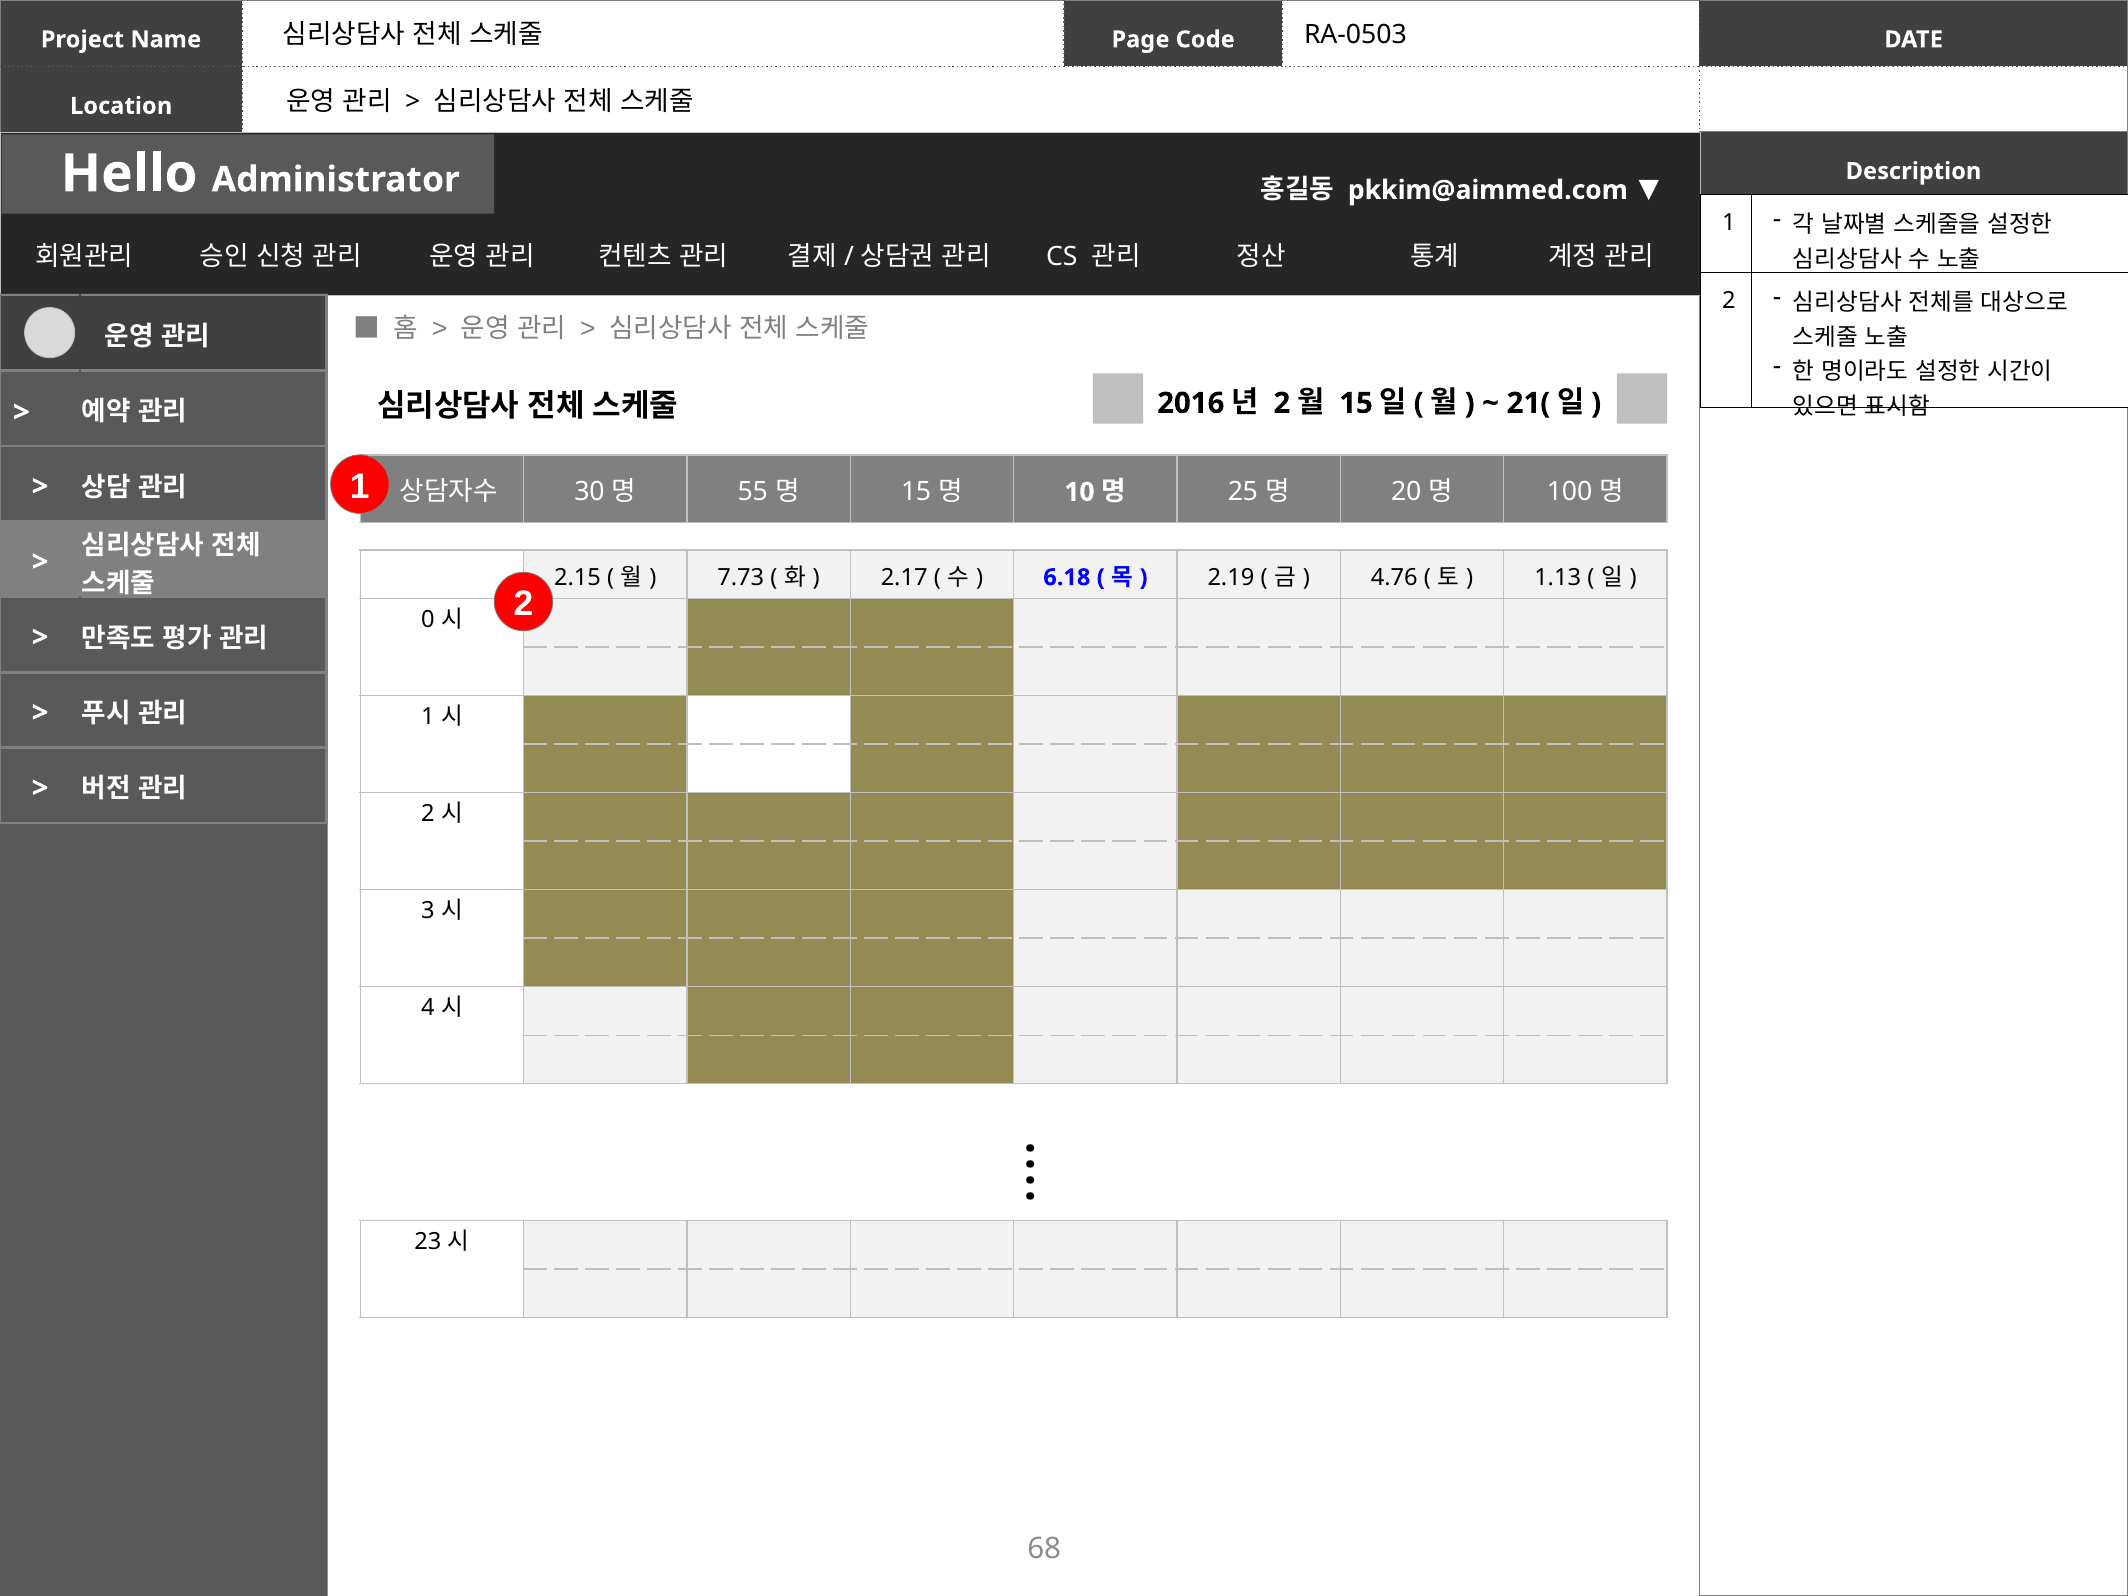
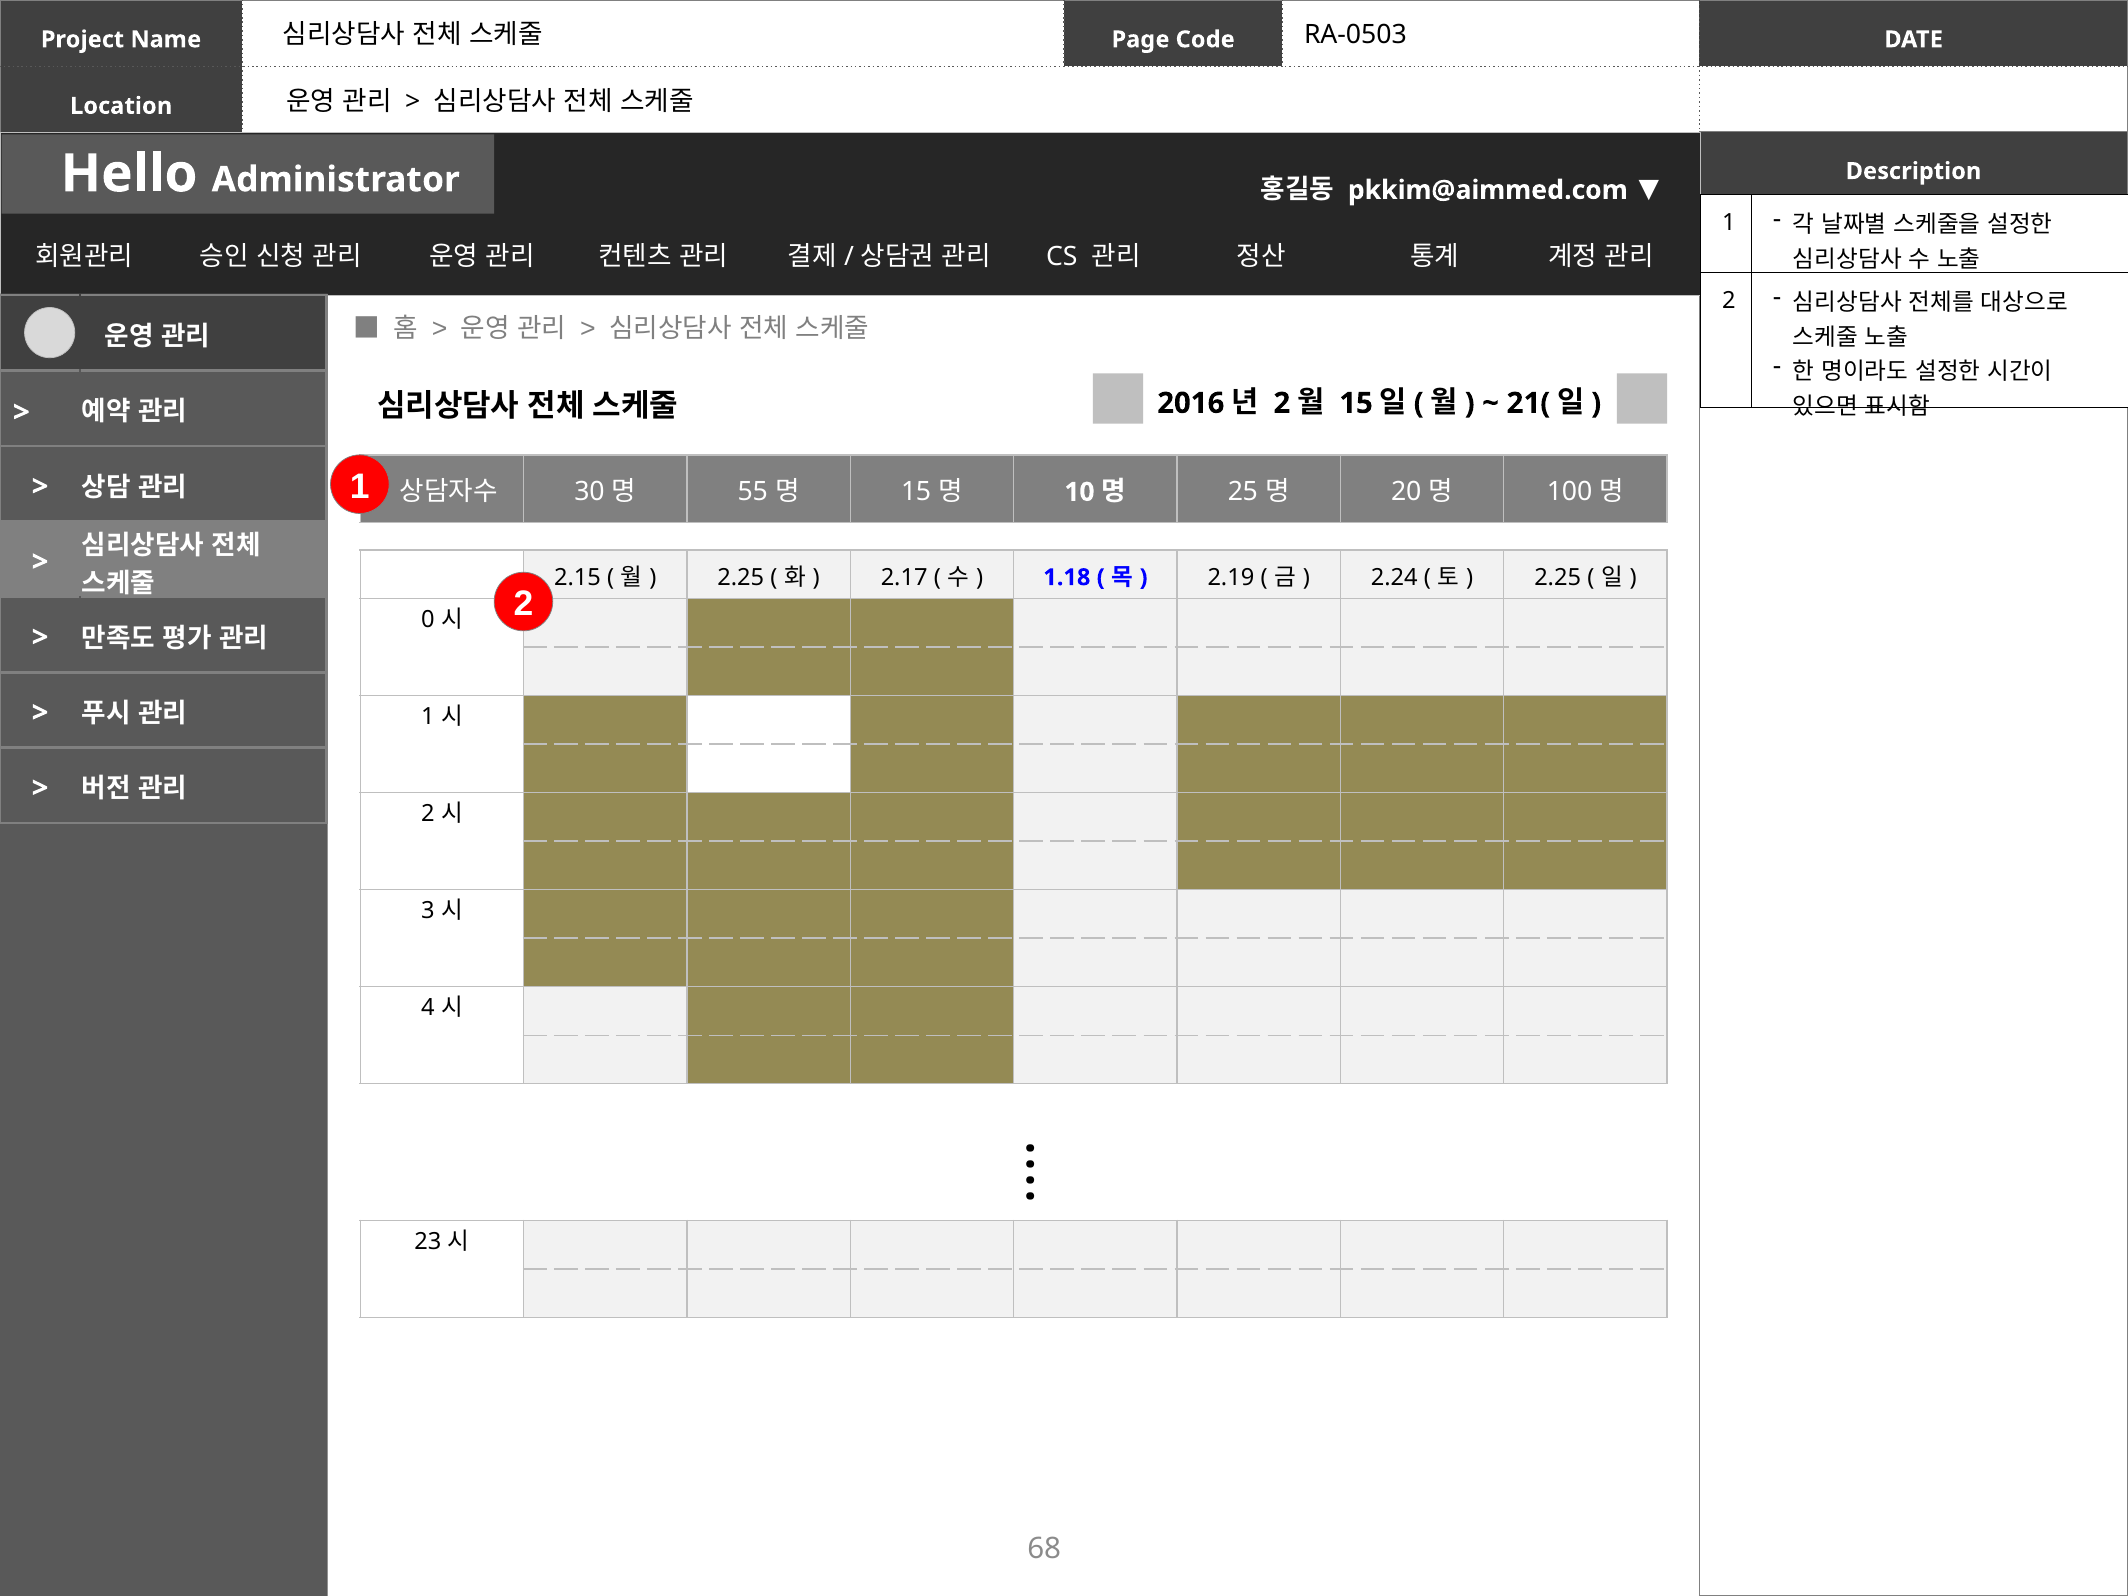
7.73: 7.73 -> 2.25 (741, 577)
6.18: 6.18 -> 1.18 (1067, 577)
4.76: 4.76 -> 2.24 (1394, 577)
1.13: 1.13 -> 2.25 (1558, 577)
